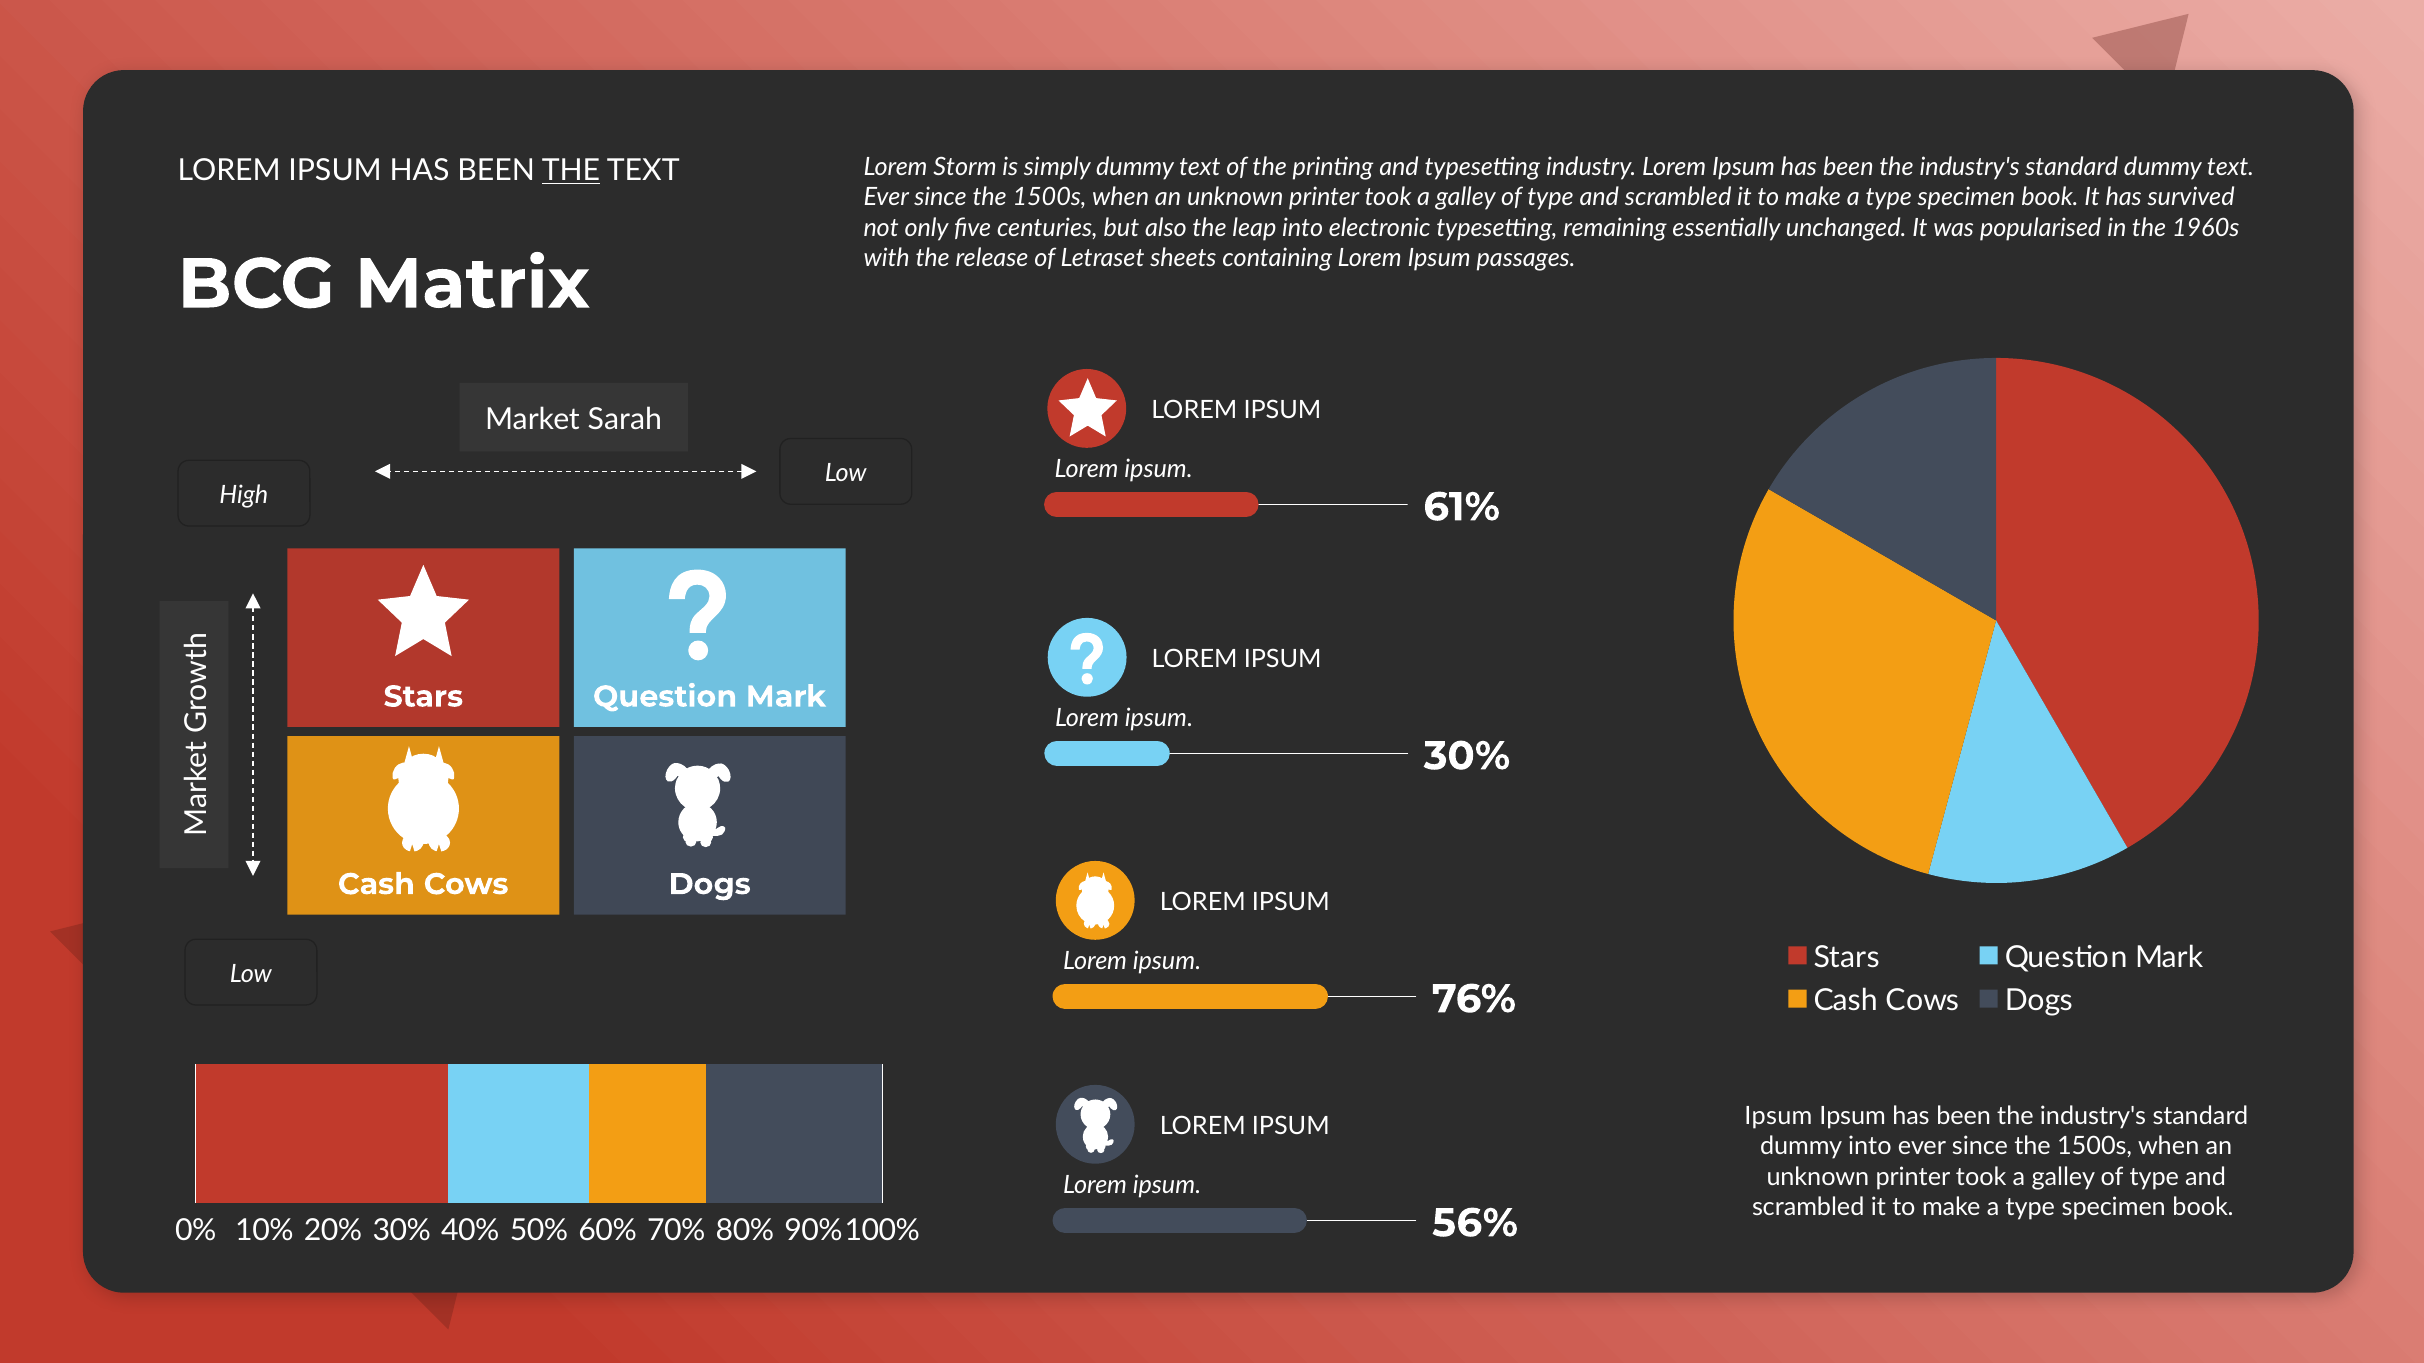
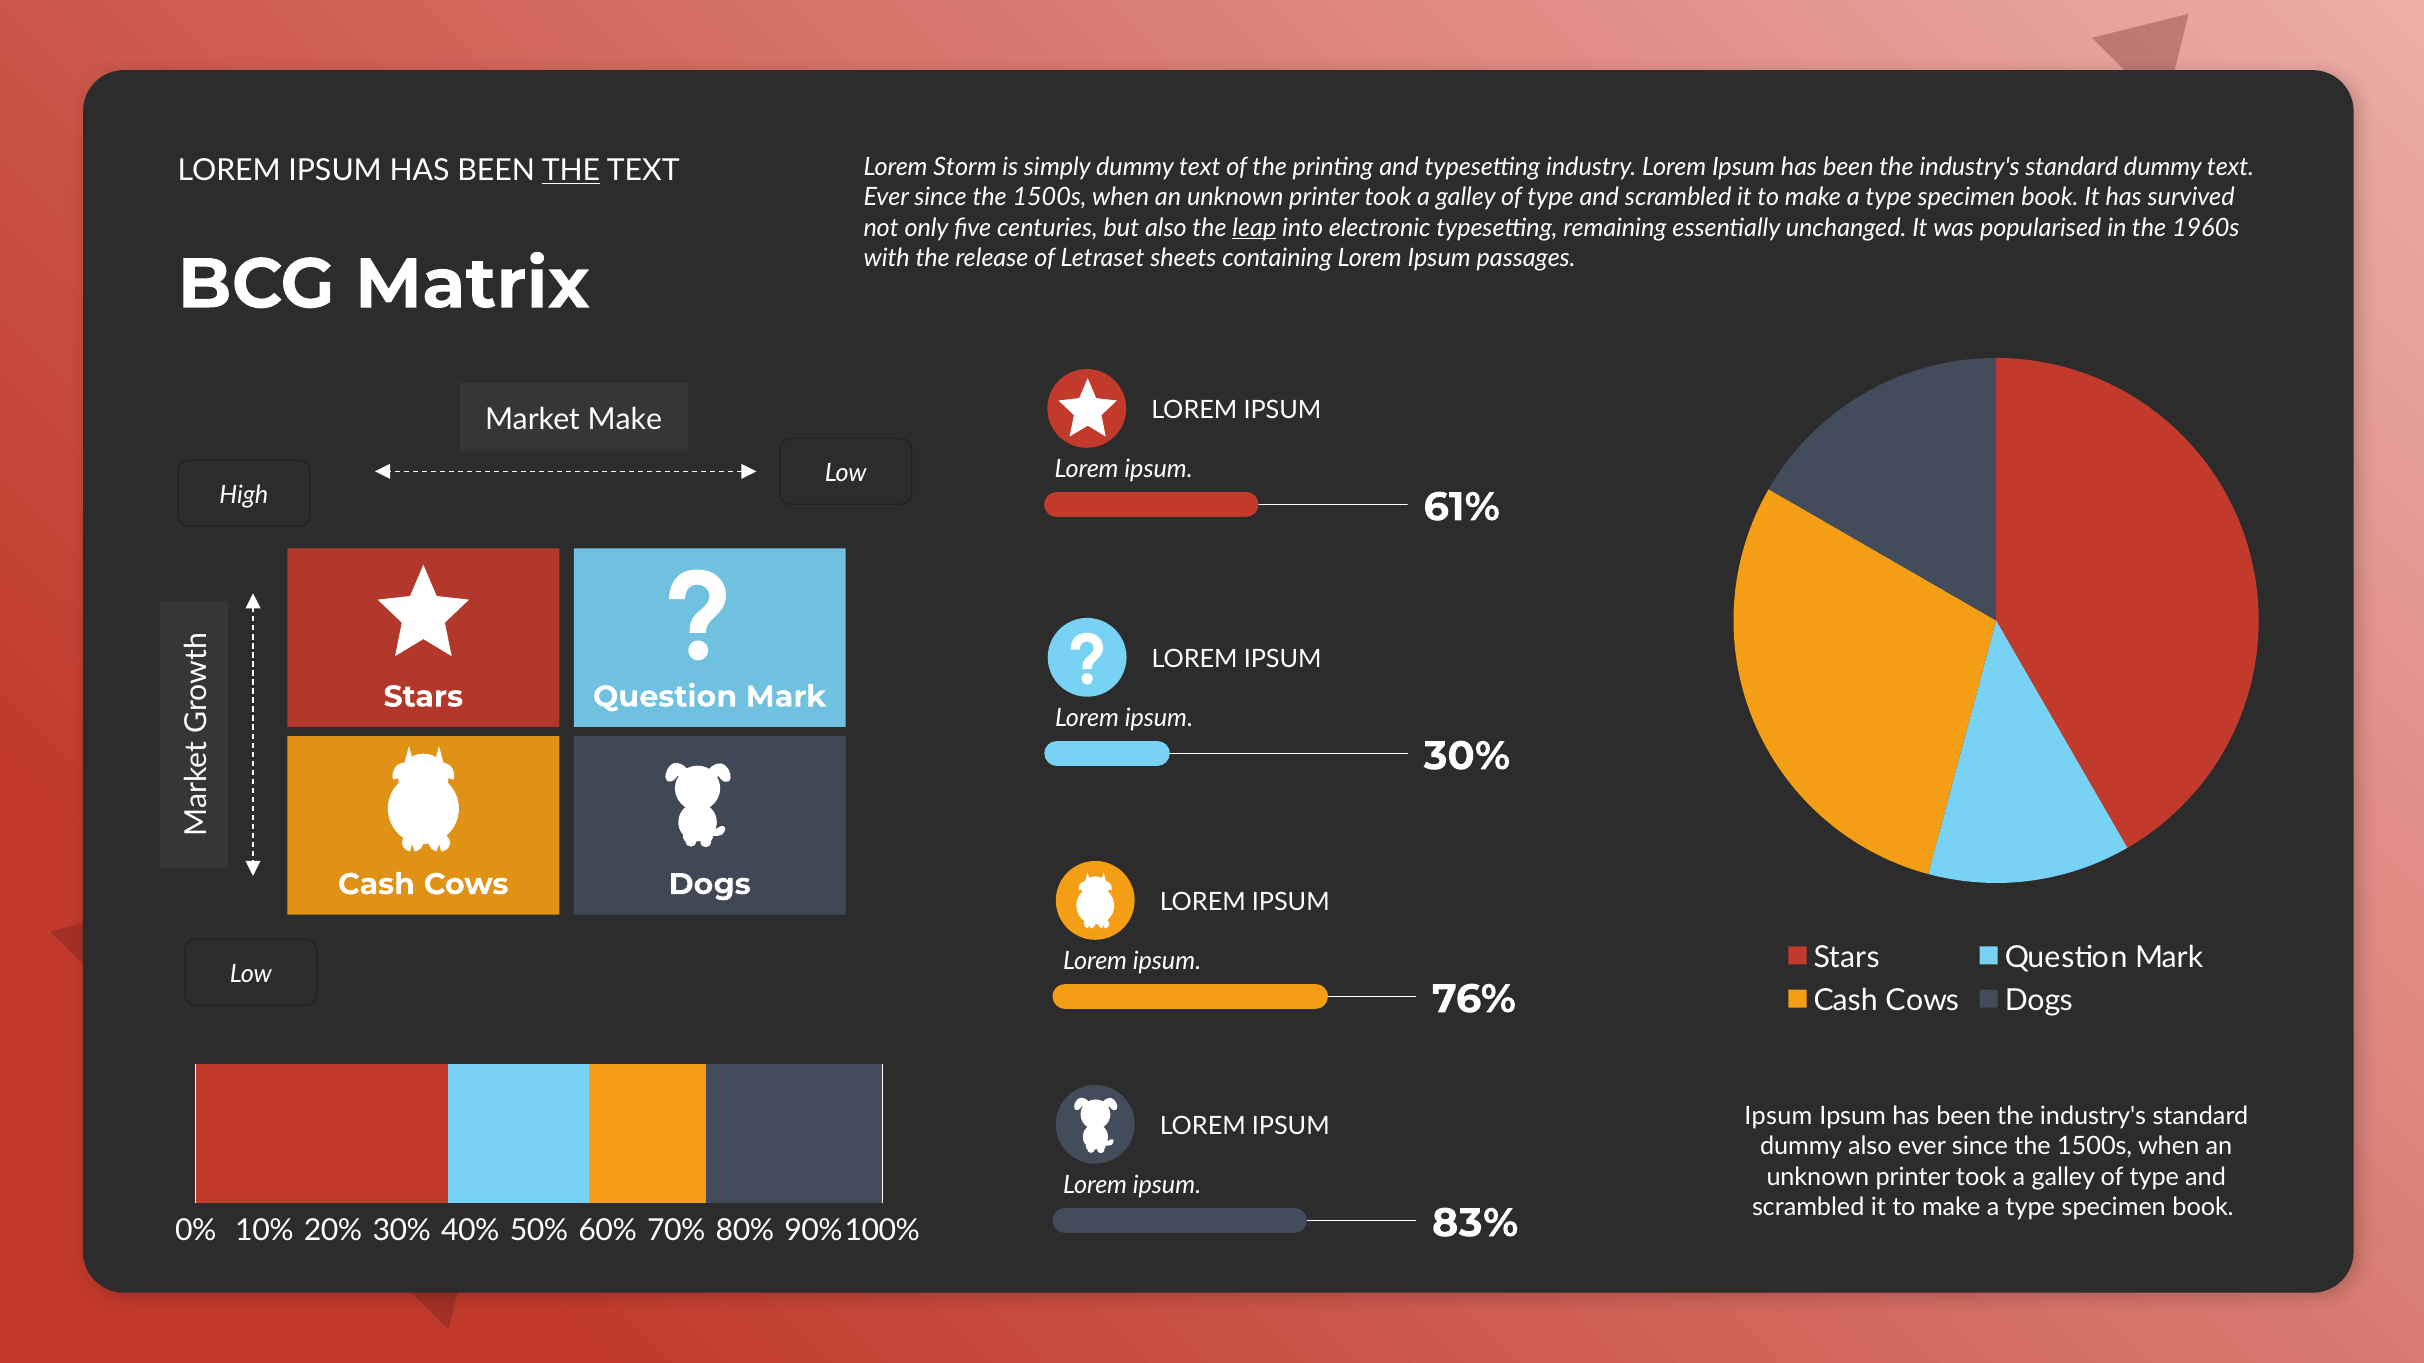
leap underline: none -> present (1254, 228)
Market Sarah: Sarah -> Make (625, 419)
dummy into: into -> also (1870, 1147)
56%: 56% -> 83% (1475, 1223)
